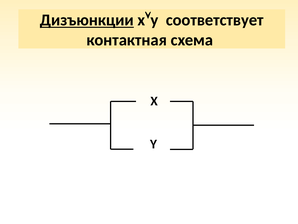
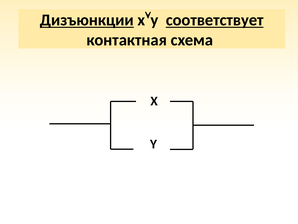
соответствует underline: none -> present (215, 20)
